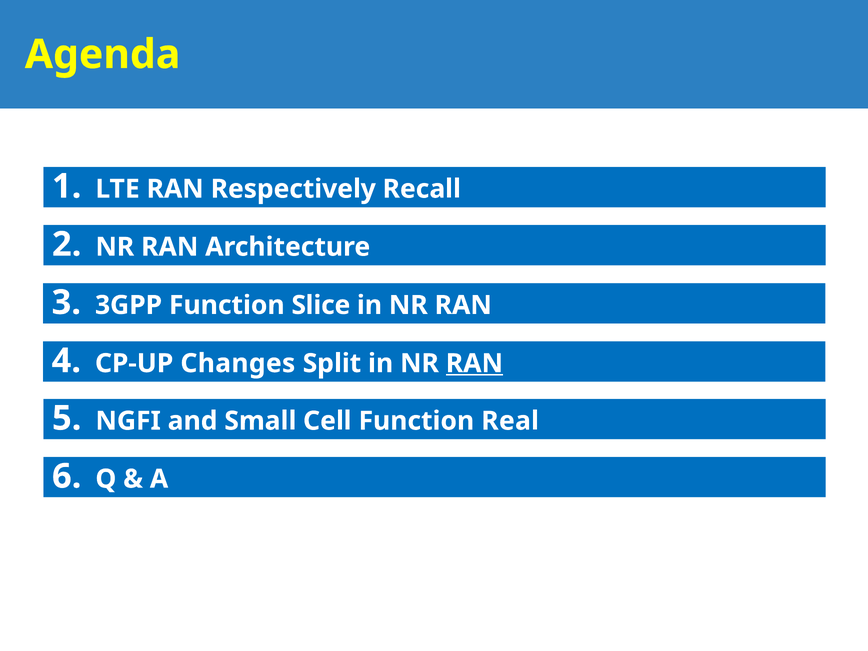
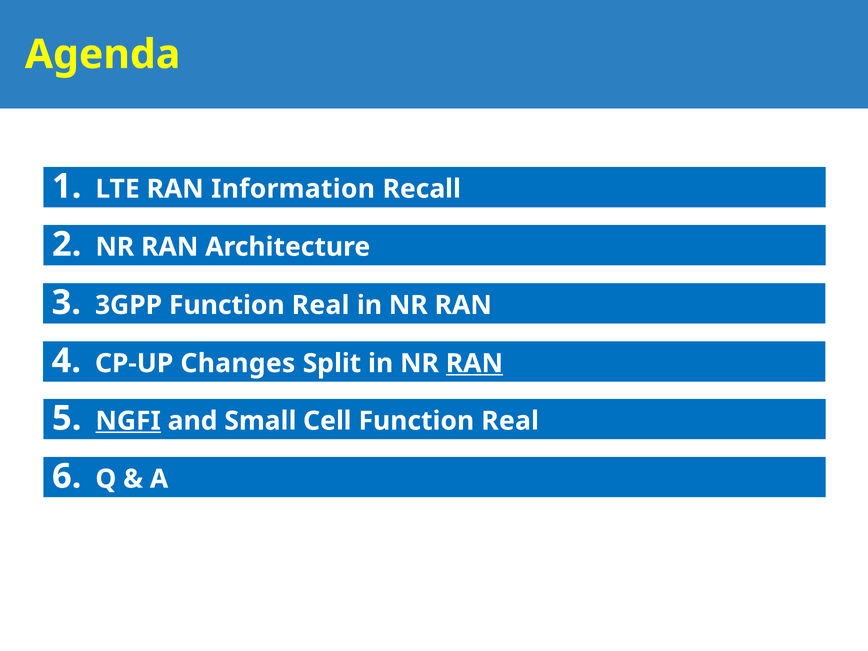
Respectively: Respectively -> Information (293, 189)
3GPP Function Slice: Slice -> Real (321, 305)
NGFI underline: none -> present (128, 421)
